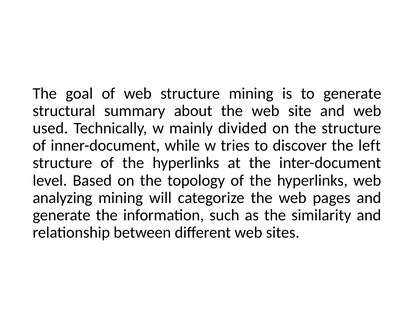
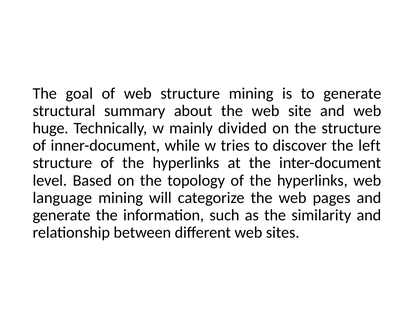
used: used -> huge (50, 128)
analyzing: analyzing -> language (62, 197)
